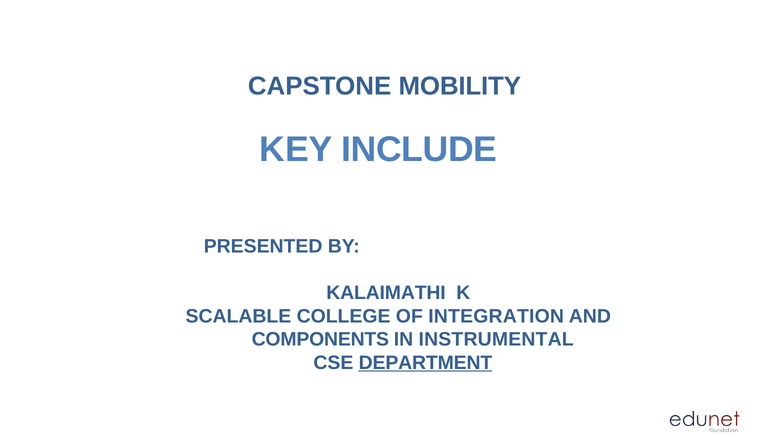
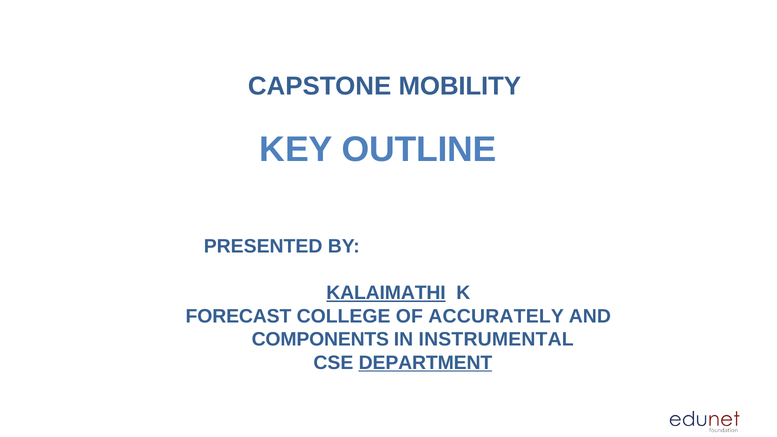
INCLUDE: INCLUDE -> OUTLINE (419, 150)
KALAIMATHI underline: none -> present (386, 293)
SCALABLE: SCALABLE -> FORECAST (239, 316)
INTEGRATION: INTEGRATION -> ACCURATELY (496, 316)
